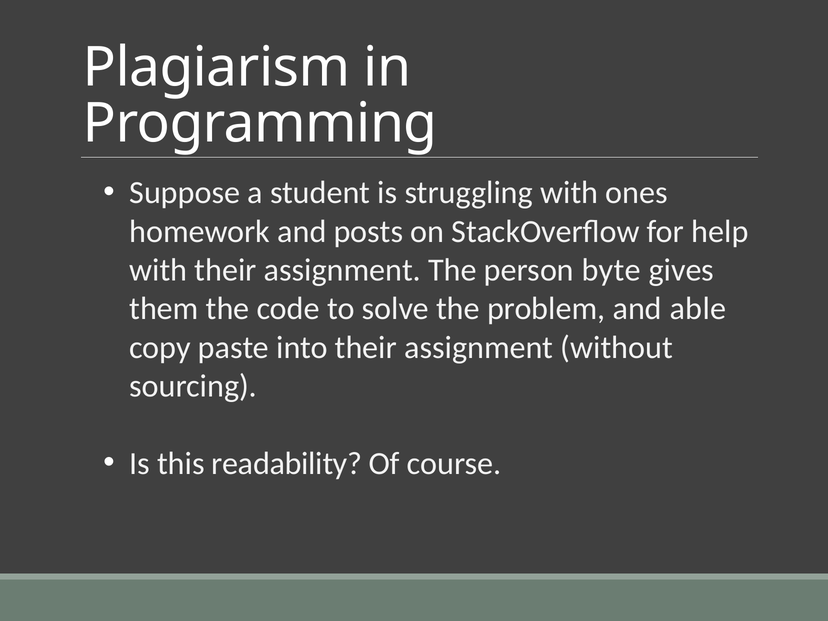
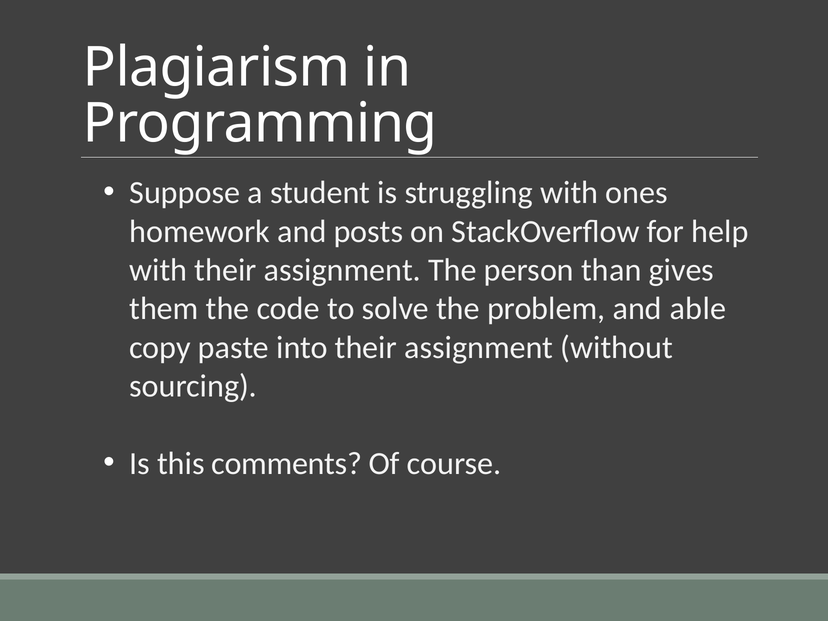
byte: byte -> than (611, 270)
readability: readability -> comments (287, 463)
